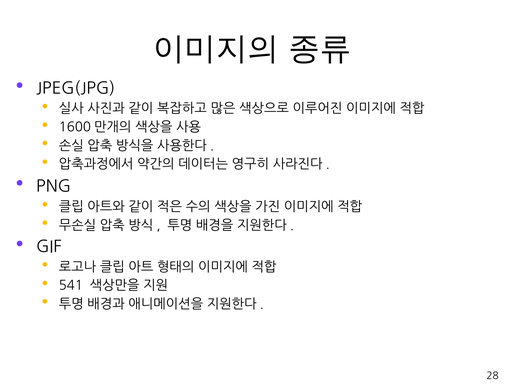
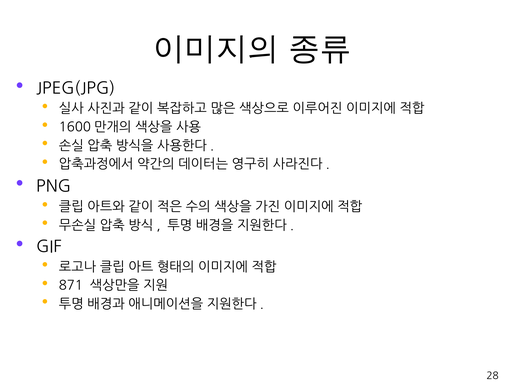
541: 541 -> 871 (71, 286)
